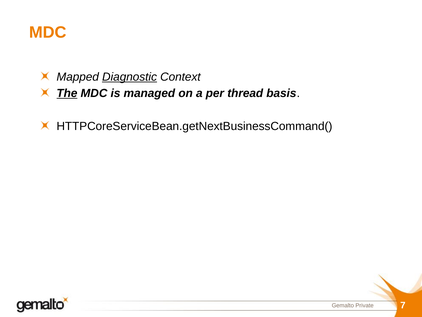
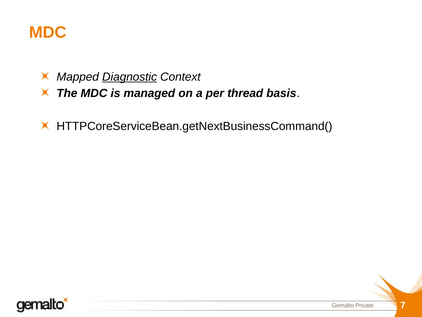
The underline: present -> none (67, 93)
